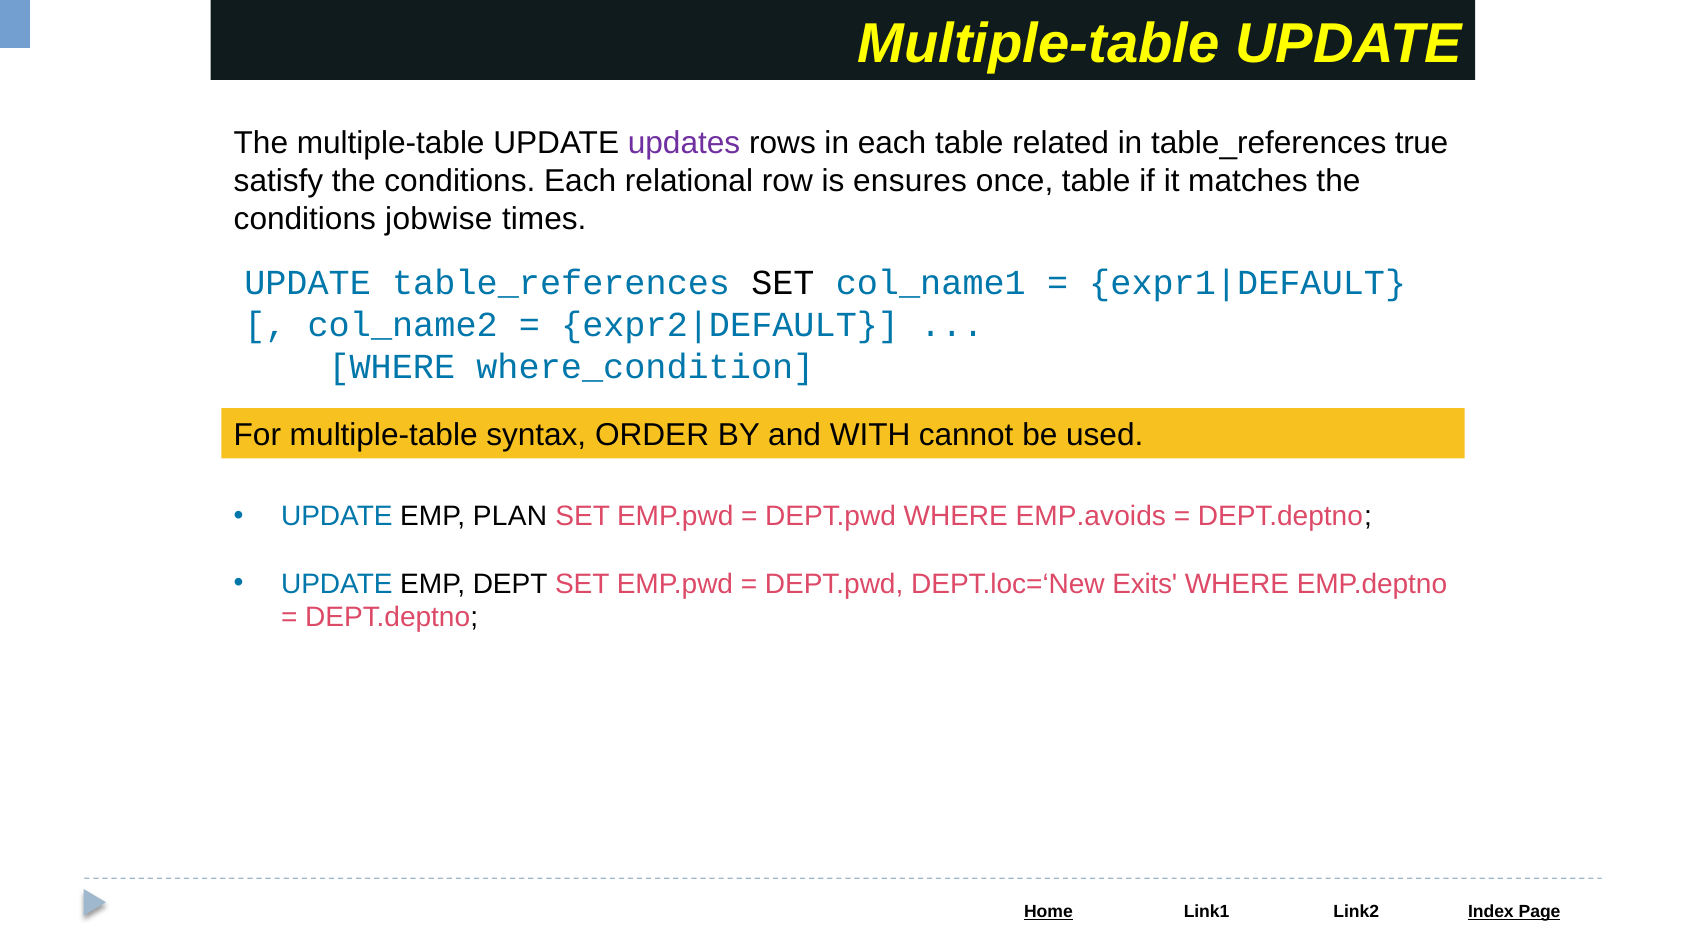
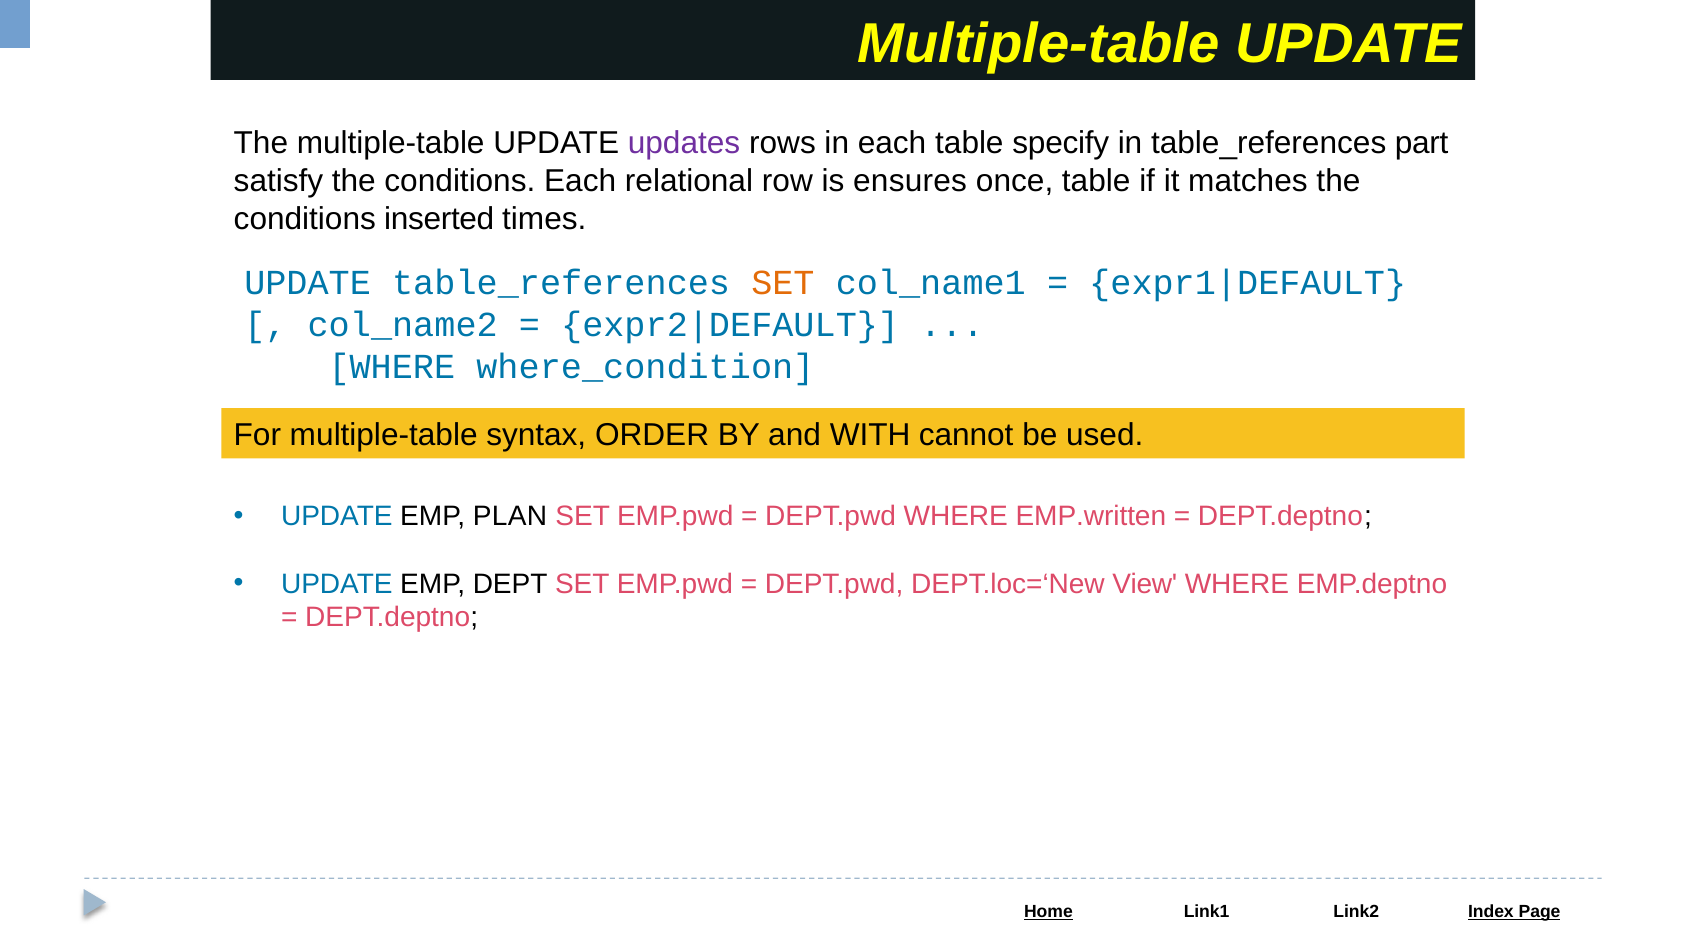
related: related -> specify (1061, 143)
true: true -> part (1422, 143)
jobwise: jobwise -> inserted (439, 219)
SET colour: black -> orange (783, 283)
EMP.avoids: EMP.avoids -> EMP.written (1091, 517)
Exits: Exits -> View (1145, 584)
